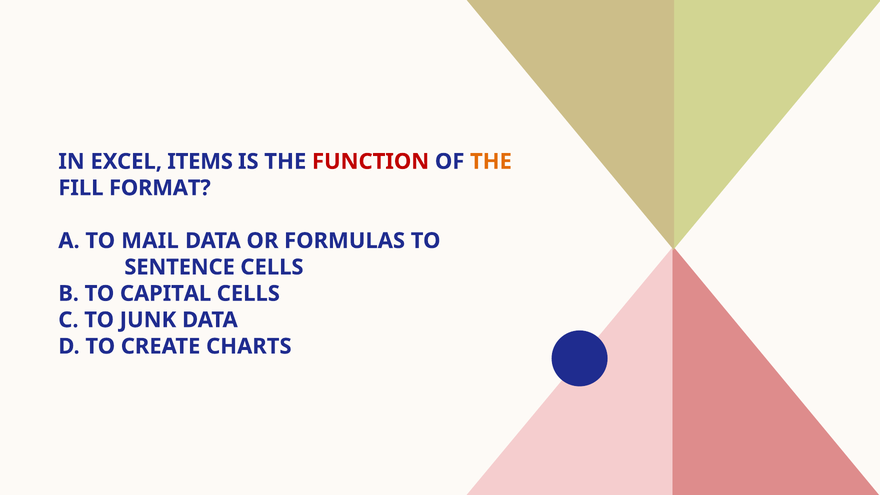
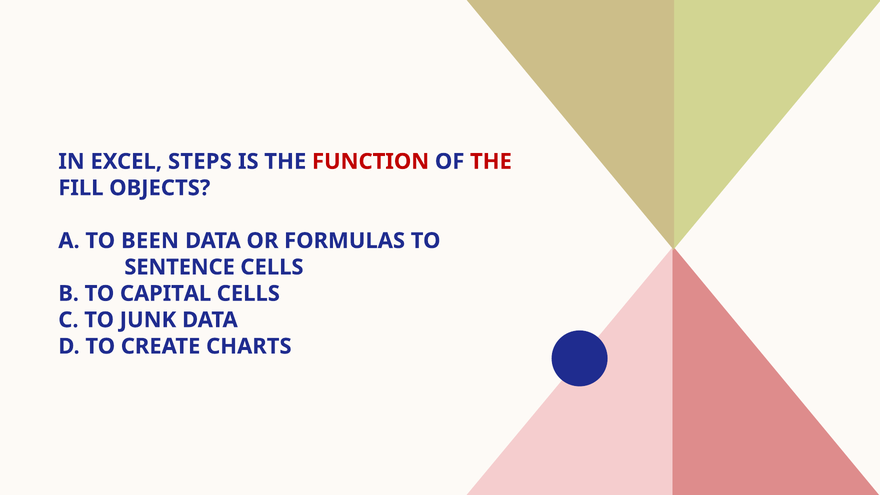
ITEMS: ITEMS -> STEPS (200, 162)
THE colour: orange -> red (491, 162)
FORMAT: FORMAT -> OBJECTS (160, 188)
MAIL: MAIL -> BEEN (150, 241)
